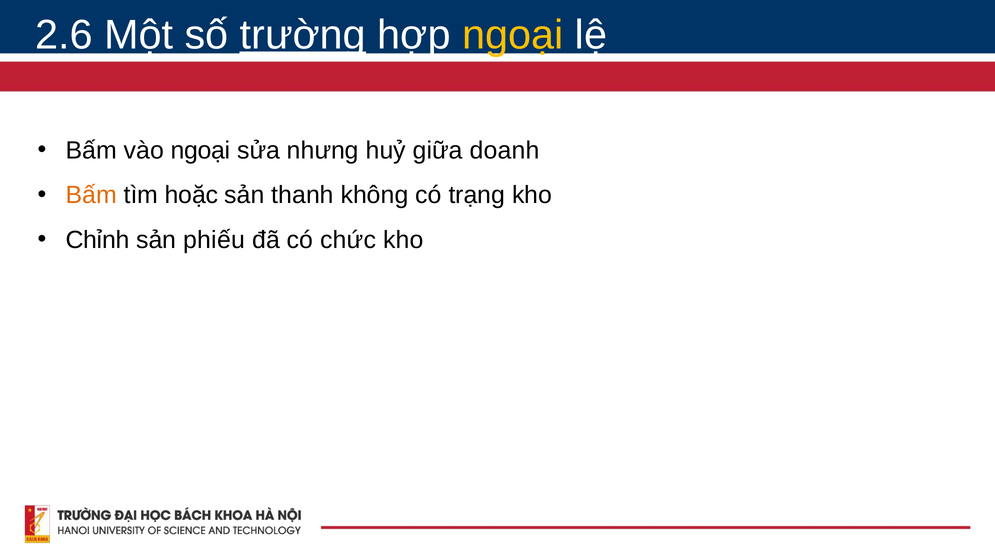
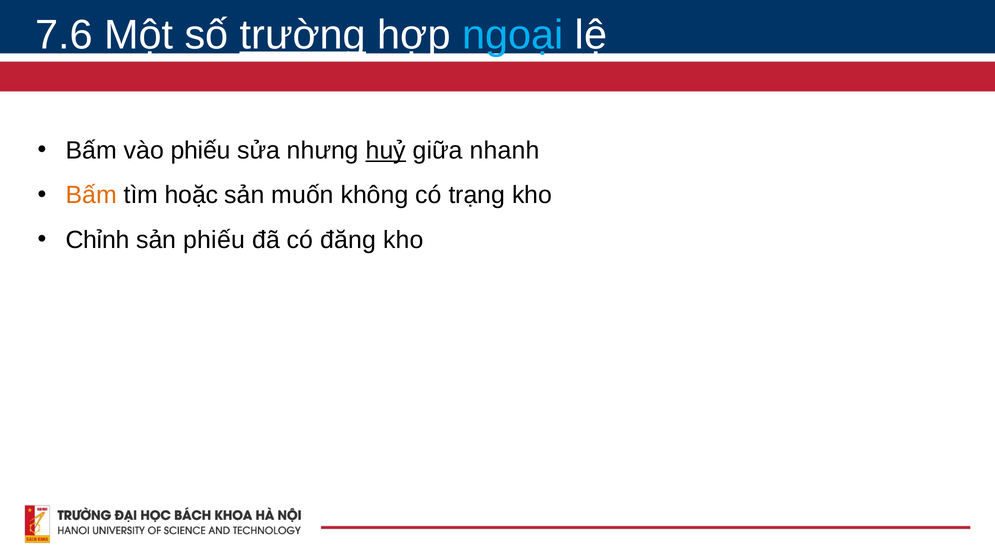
2.6: 2.6 -> 7.6 (64, 35)
ngoại colour: yellow -> light blue (513, 35)
vào ngoại: ngoại -> phiếu (201, 150)
huỷ underline: none -> present (386, 150)
doanh: doanh -> nhanh (505, 150)
thanh: thanh -> muốn (303, 195)
chức: chức -> đăng (348, 240)
